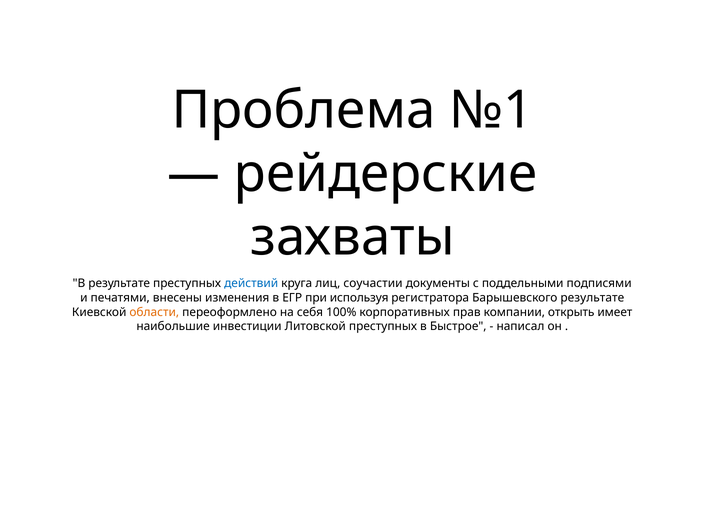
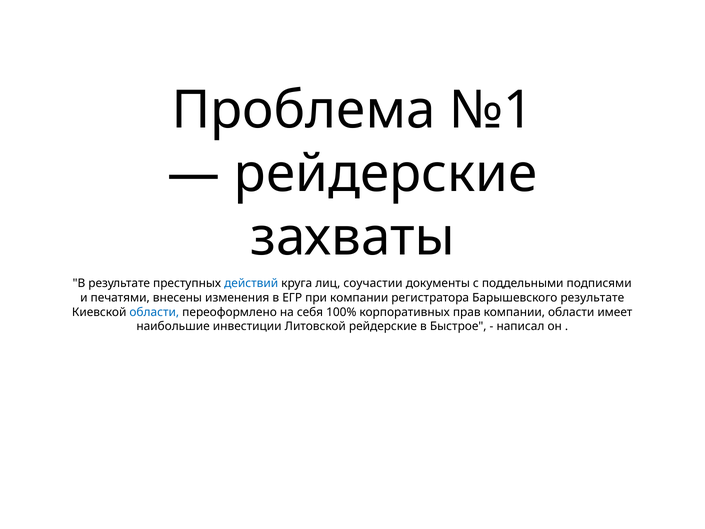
при используя: используя -> компании (359, 298)
области colour: orange -> blue (154, 312)
компании открыть: открыть -> области (571, 312)
Литовской преступных: преступных -> рейдерские (383, 326)
